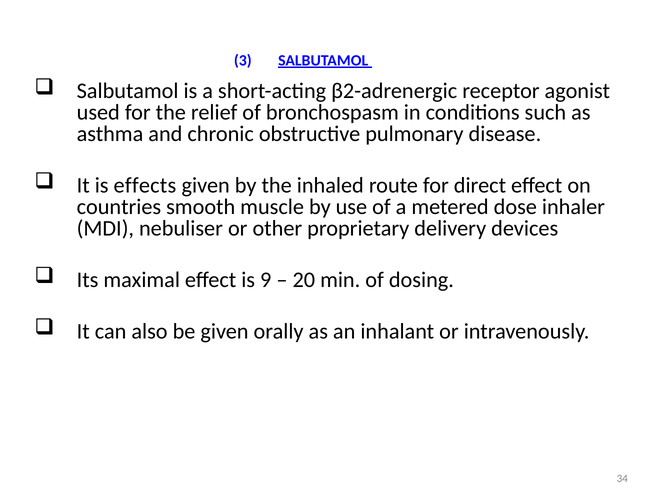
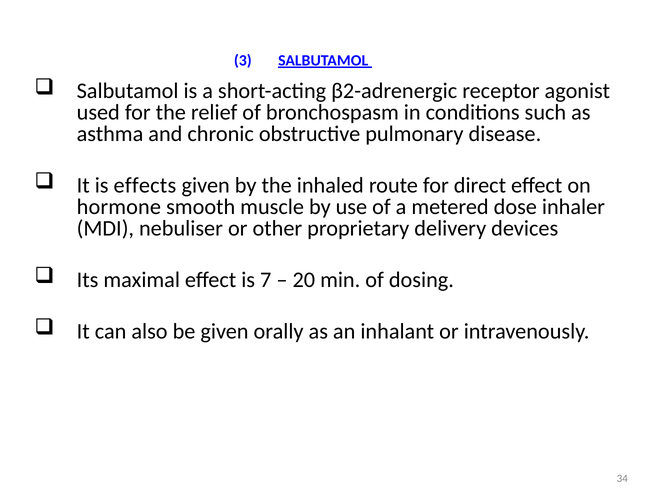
countries: countries -> hormone (119, 207)
9: 9 -> 7 (266, 280)
